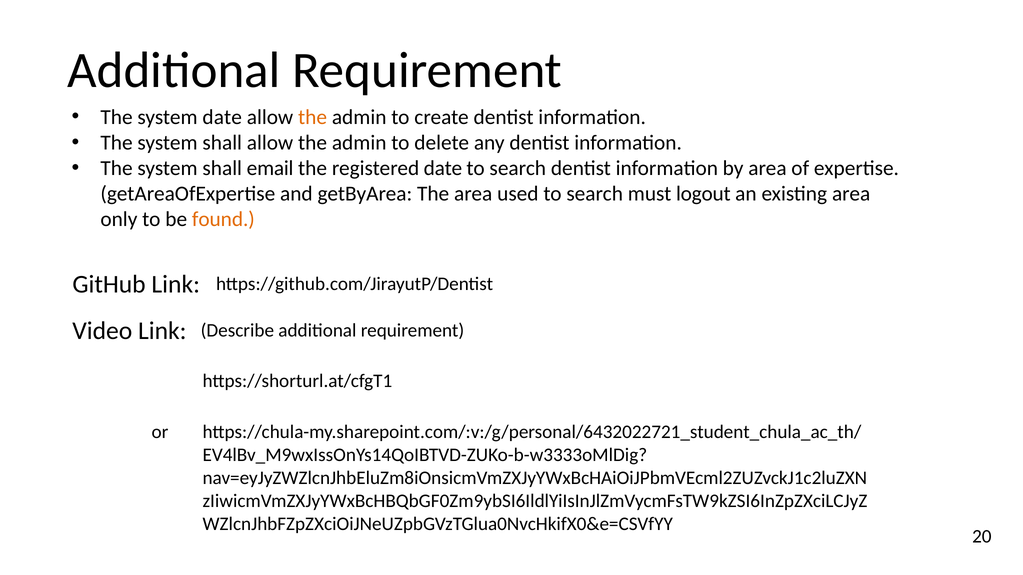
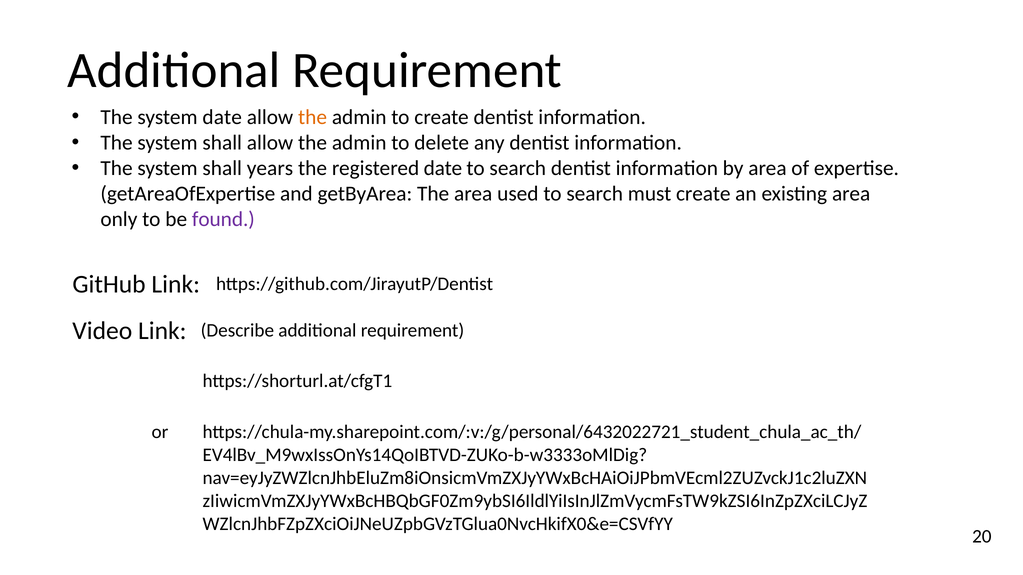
email: email -> years (270, 168)
must logout: logout -> create (703, 194)
found colour: orange -> purple (223, 220)
